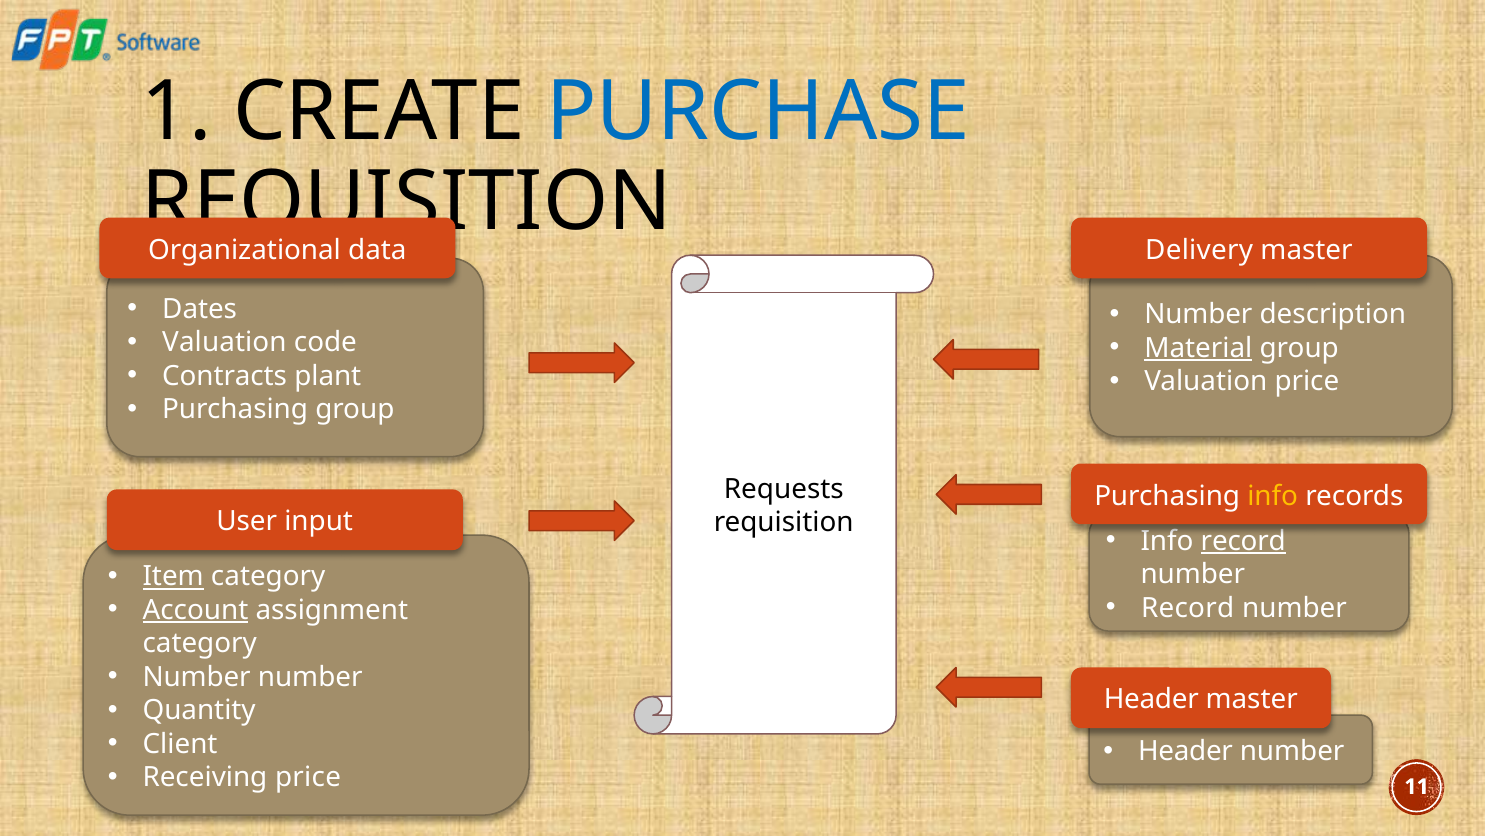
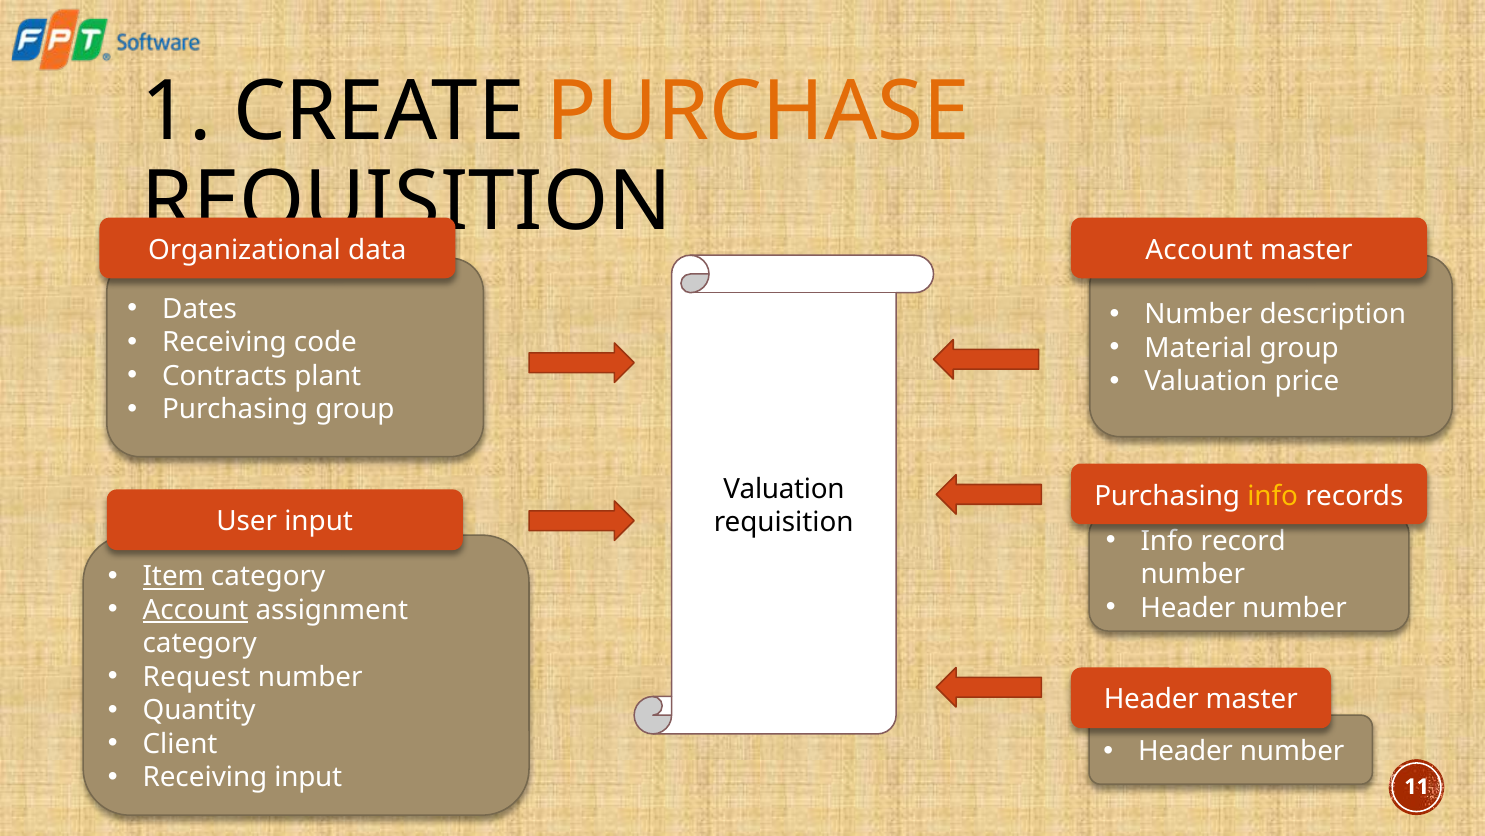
PURCHASE colour: blue -> orange (758, 111)
Delivery: Delivery -> Account (1199, 250)
Valuation: Valuation -> Receiving (224, 342)
Material underline: present -> none (1198, 348)
Requests: Requests -> Valuation (784, 489)
record underline: present -> none (1243, 541)
Record: Record -> Header (1188, 607)
Number: Number -> Request (196, 677)
Receiving price: price -> input (308, 777)
